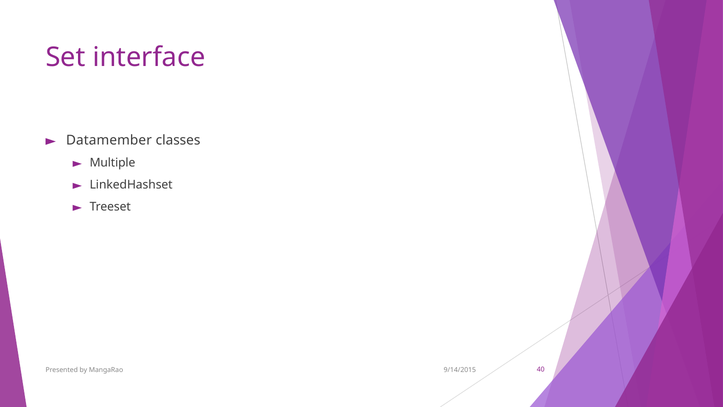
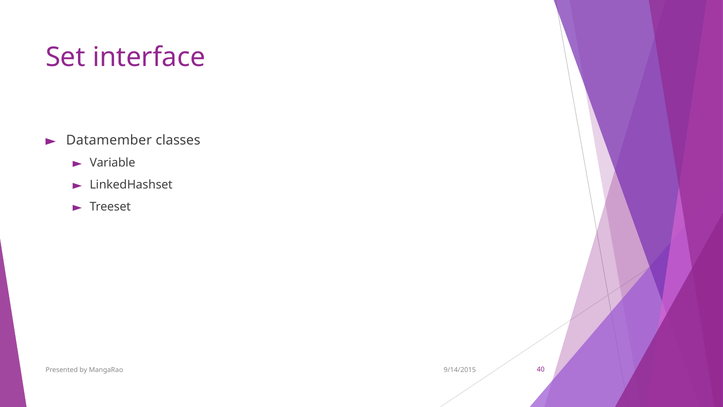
Multiple: Multiple -> Variable (112, 163)
